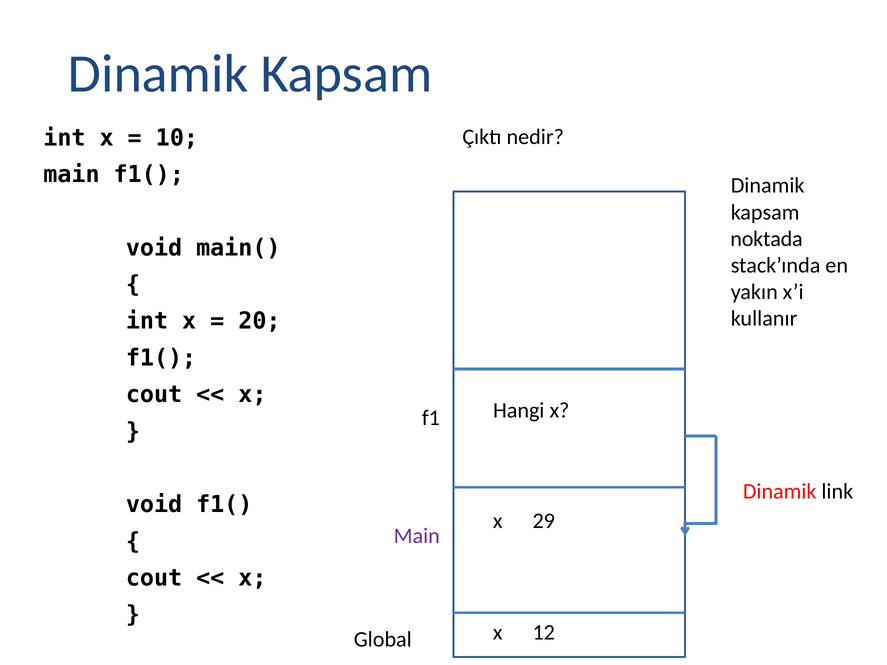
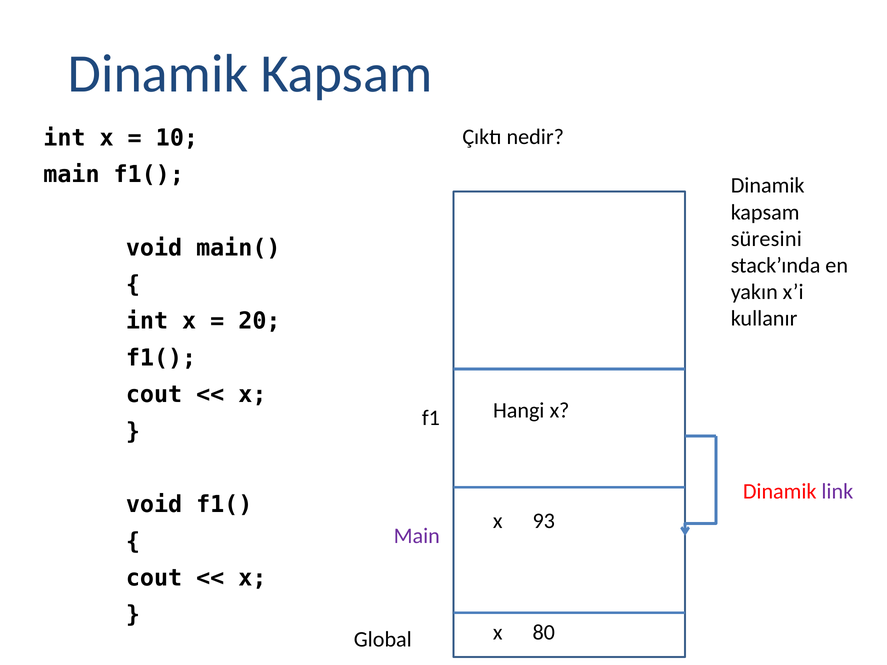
noktada: noktada -> süresini (766, 239)
link colour: black -> purple (837, 491)
29: 29 -> 93 (544, 521)
12: 12 -> 80 (544, 633)
